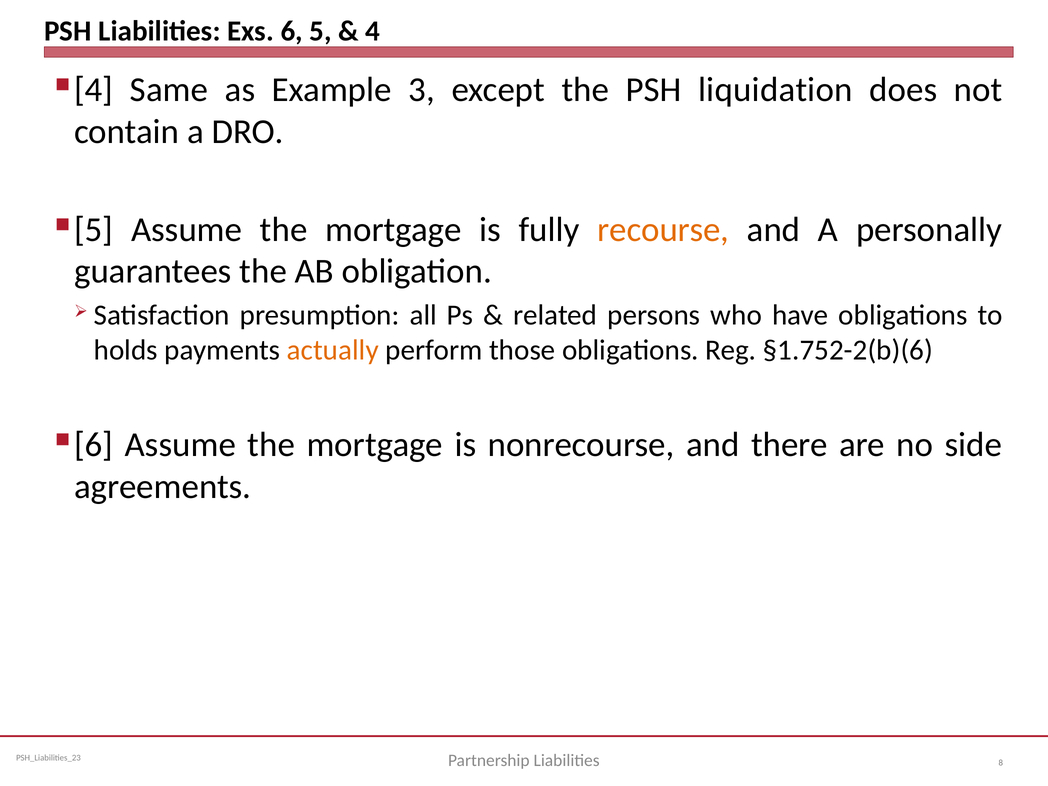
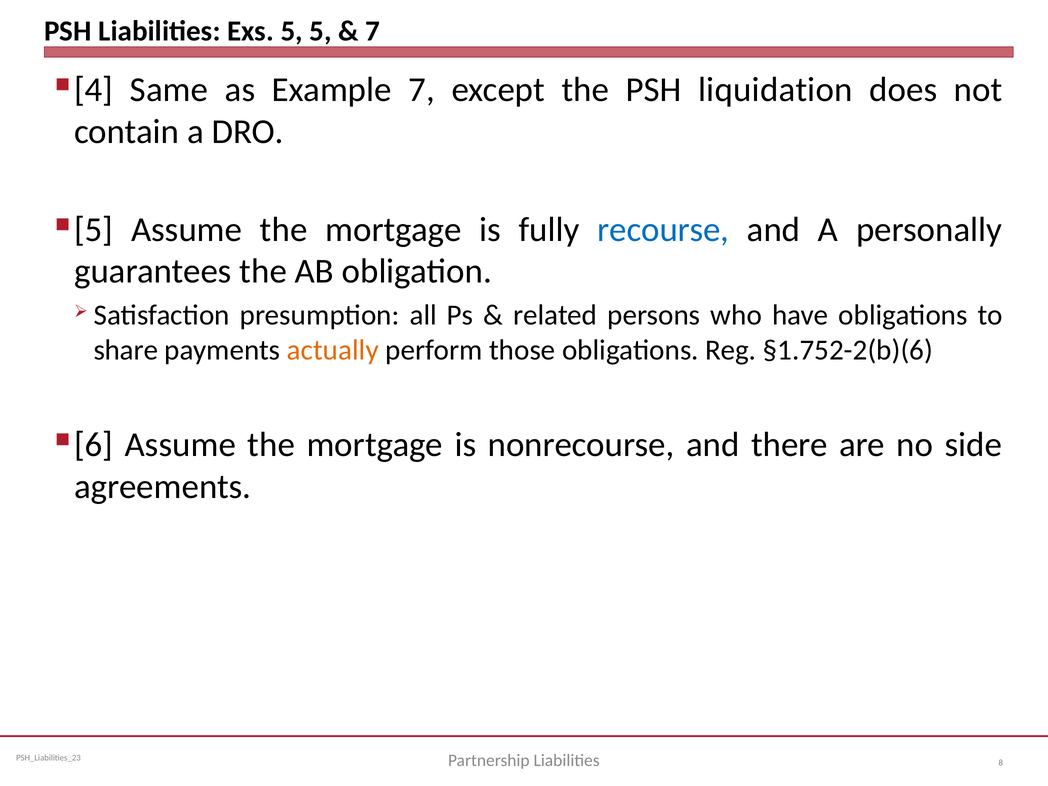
Exs 6: 6 -> 5 (292, 31)
4: 4 -> 7 (373, 31)
Example 3: 3 -> 7 (422, 90)
recourse colour: orange -> blue (663, 230)
holds: holds -> share (126, 350)
